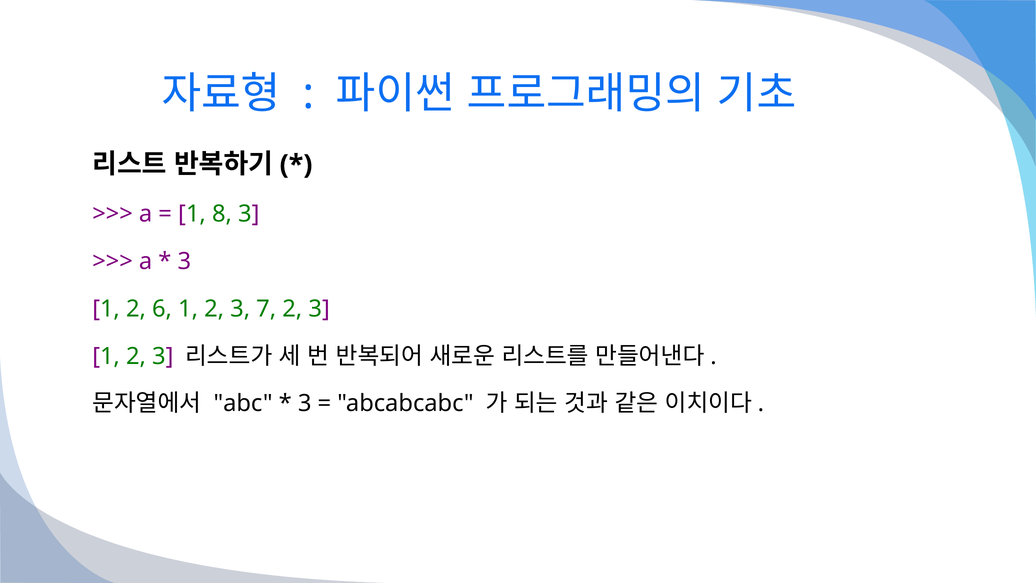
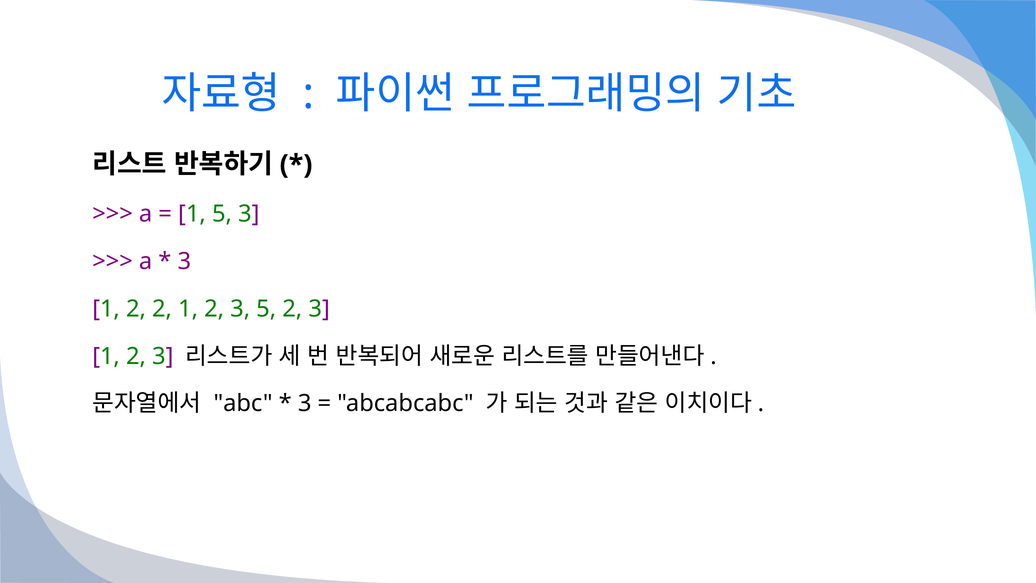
1 8: 8 -> 5 (222, 214)
2 6: 6 -> 2 (162, 309)
3 7: 7 -> 5 (266, 309)
